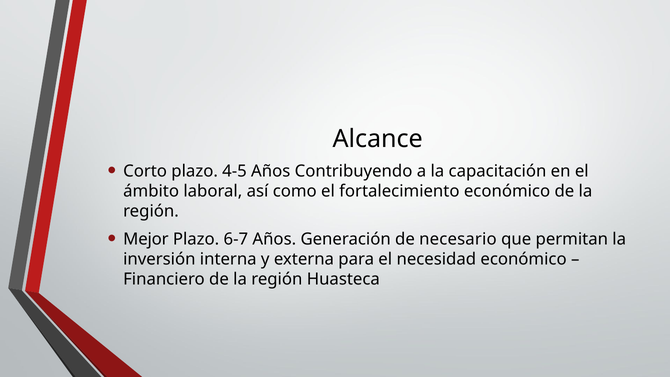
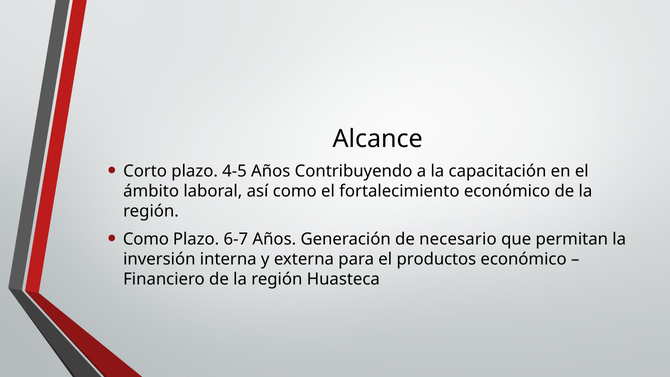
Mejor: Mejor -> Como (146, 239)
necesidad: necesidad -> productos (436, 259)
